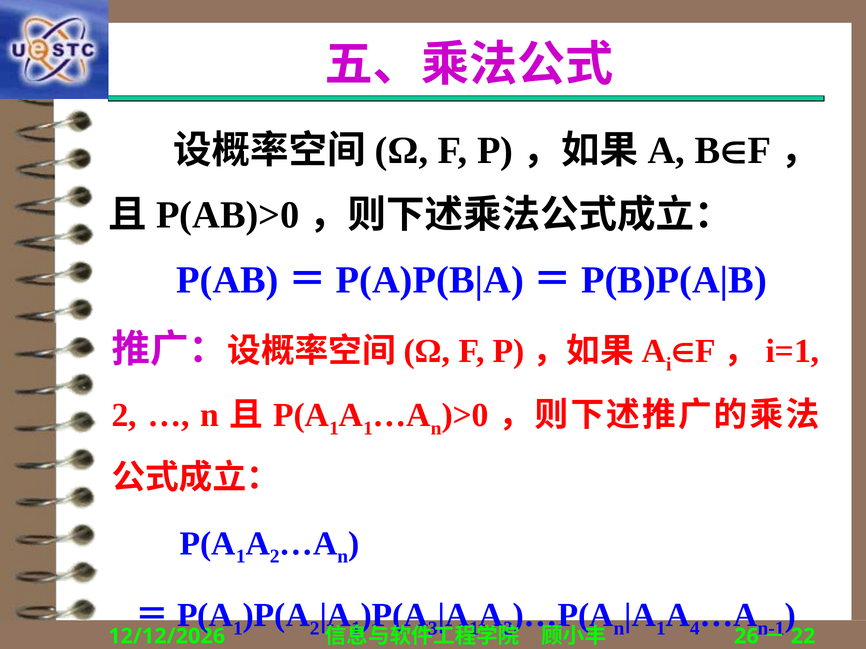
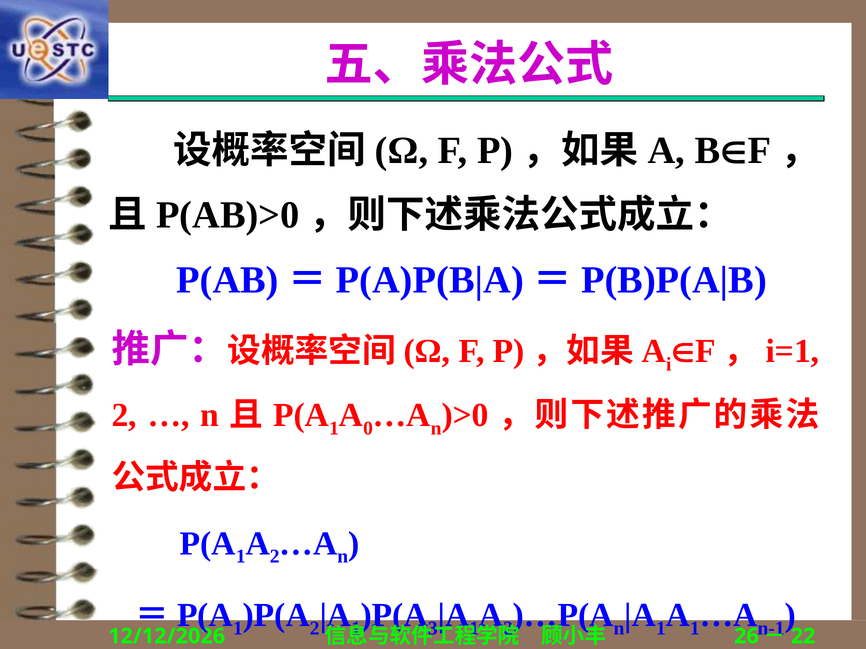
1: 1 -> 0 (368, 429)
4: 4 -> 1 (695, 629)
